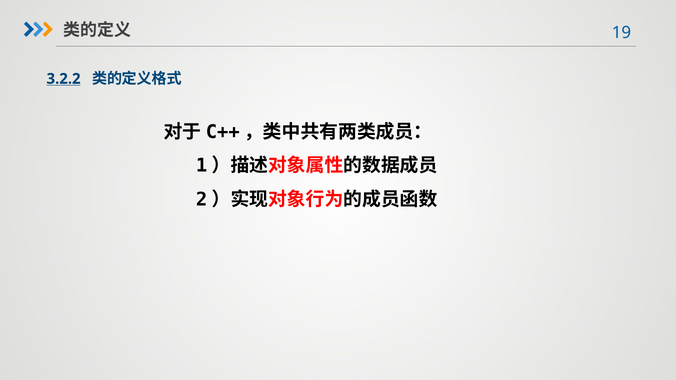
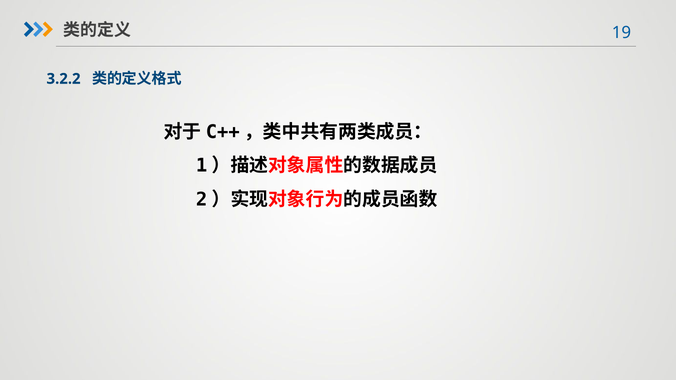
3.2.2 underline: present -> none (64, 79)
